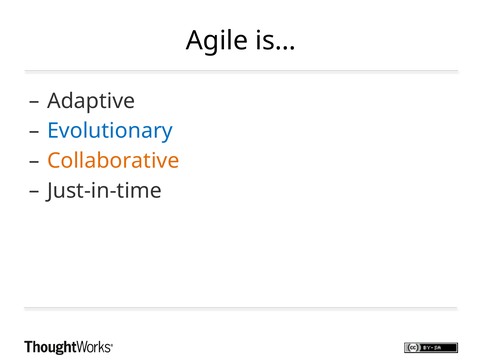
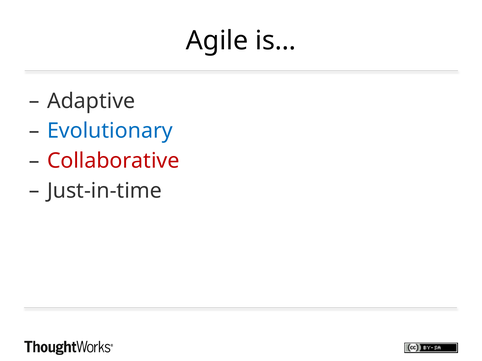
Collaborative colour: orange -> red (113, 161)
